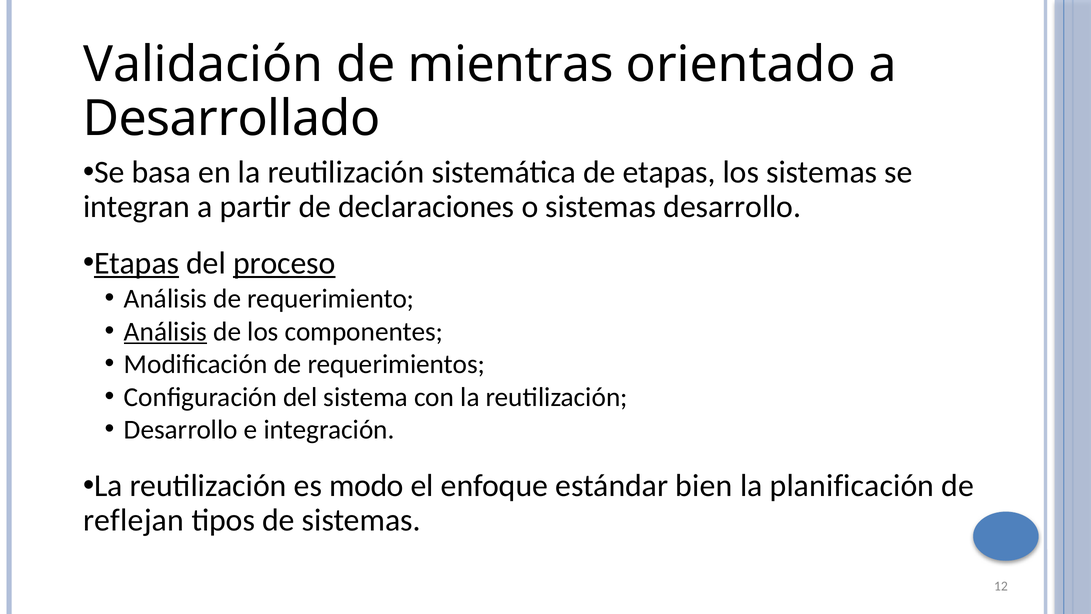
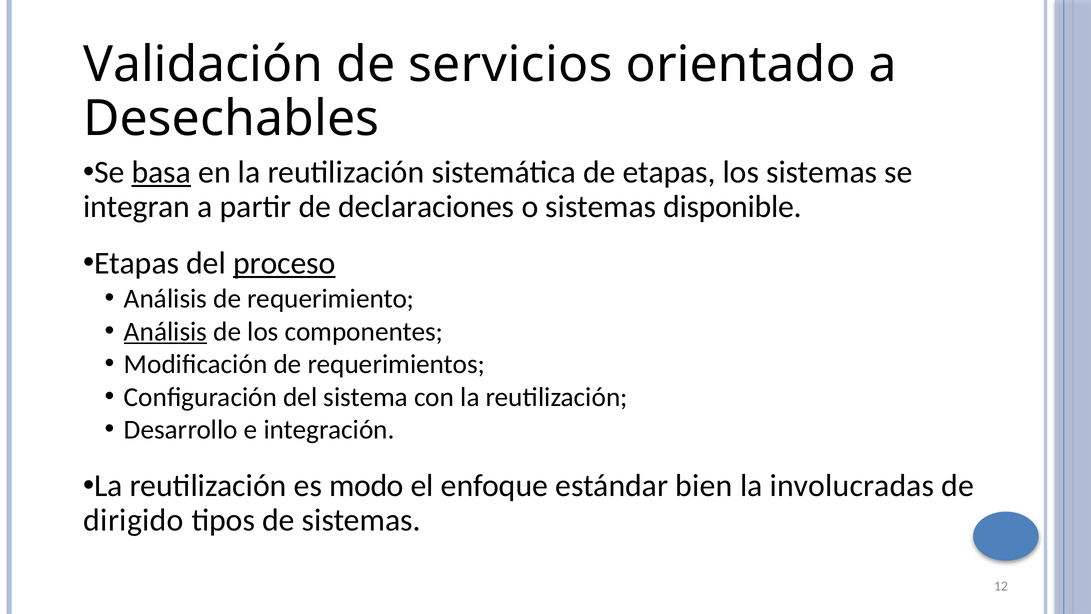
mientras: mientras -> servicios (510, 65)
Desarrollado: Desarrollado -> Desechables (231, 119)
basa underline: none -> present (161, 172)
sistemas desarrollo: desarrollo -> disponible (732, 207)
Etapas underline: present -> none (137, 263)
planificación: planificación -> involucradas (852, 486)
reflejan: reflejan -> dirigido (134, 520)
